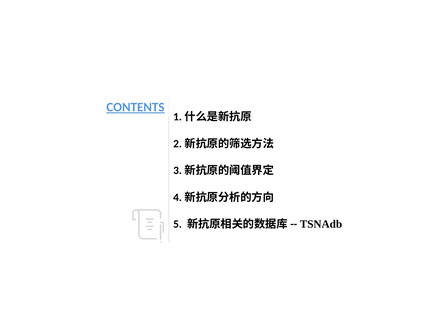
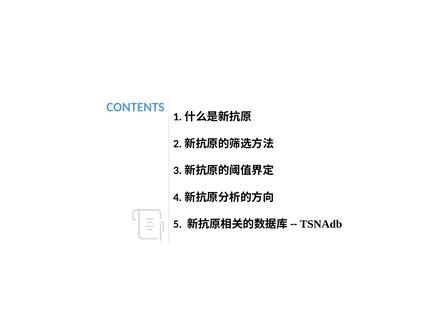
CONTENTS underline: present -> none (135, 107)
